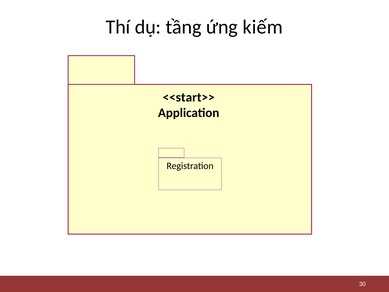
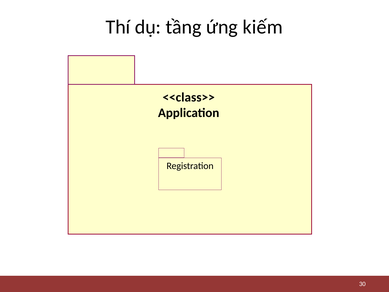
<<start>>: <<start>> -> <<class>> (189, 97)
